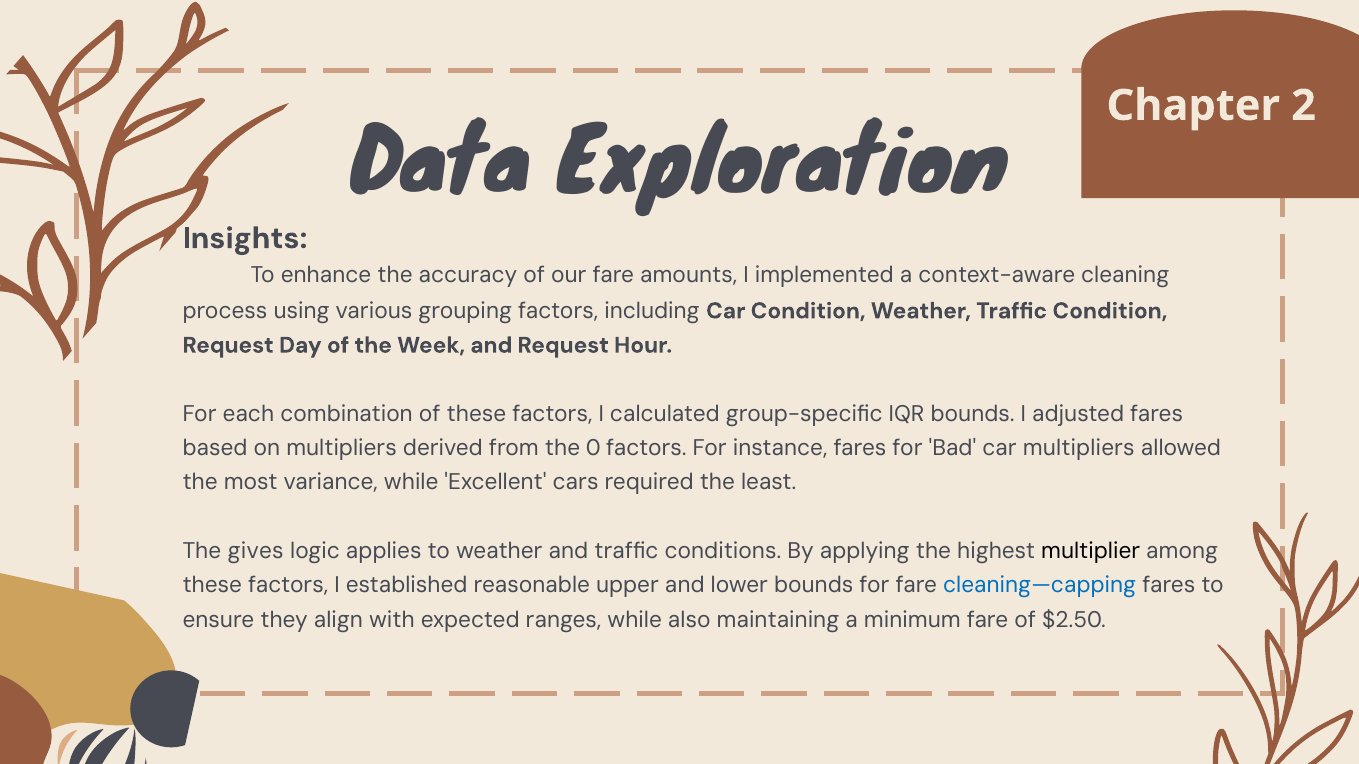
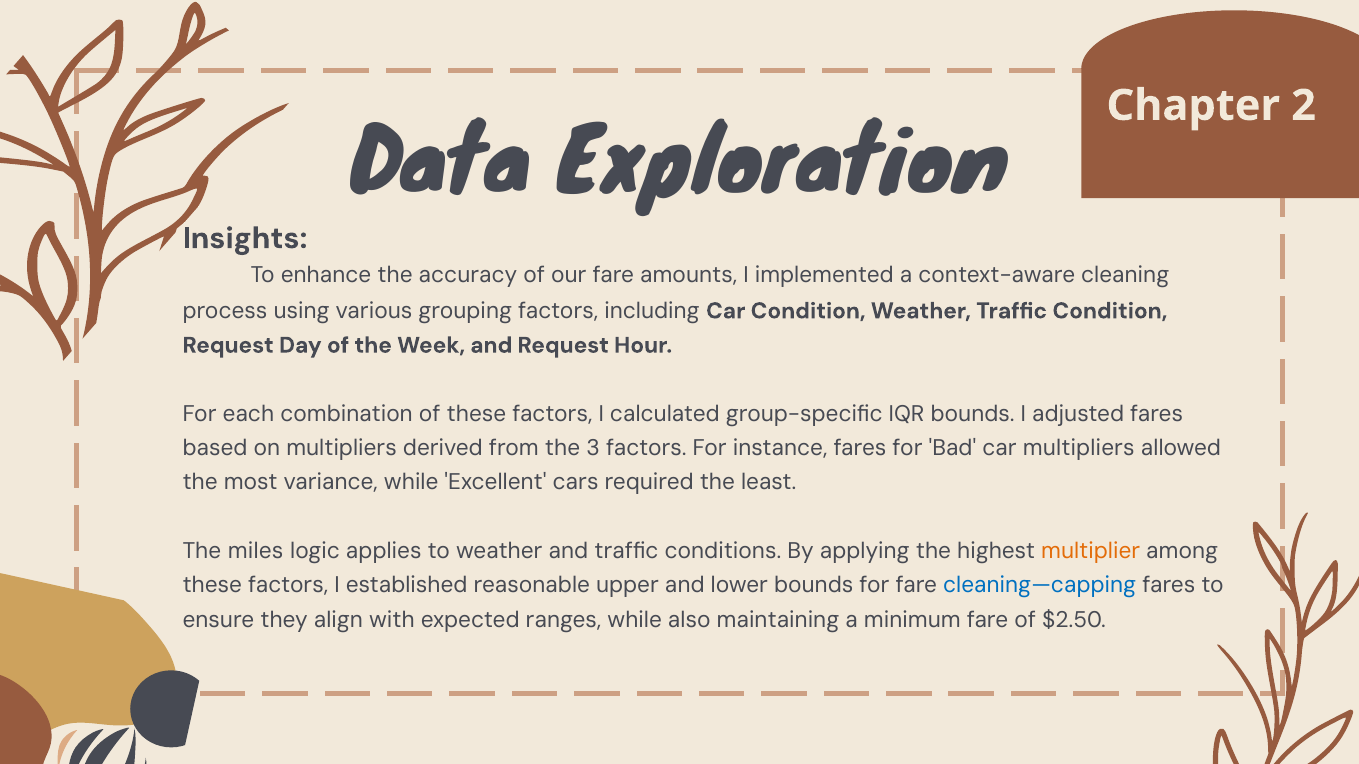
0: 0 -> 3 (593, 448)
gives: gives -> miles (256, 551)
multiplier colour: black -> orange (1091, 551)
